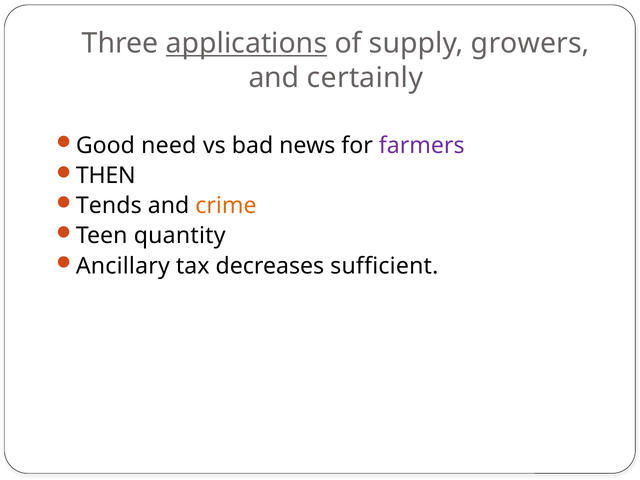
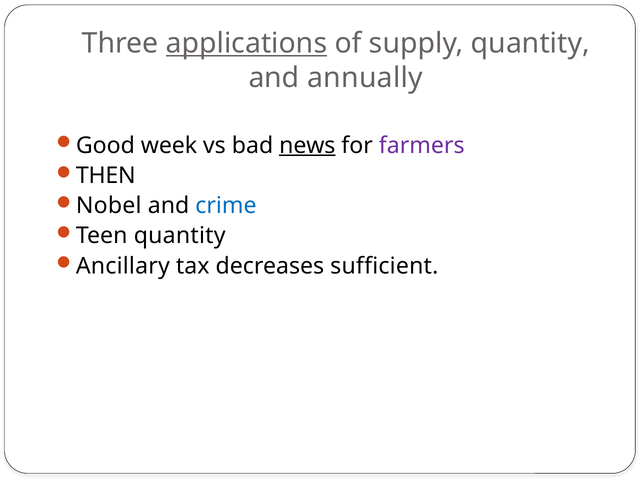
supply growers: growers -> quantity (530, 44)
certainly: certainly -> annually (365, 78)
need: need -> week (169, 145)
news underline: none -> present (307, 145)
Tends: Tends -> Nobel (109, 206)
crime colour: orange -> blue (226, 206)
